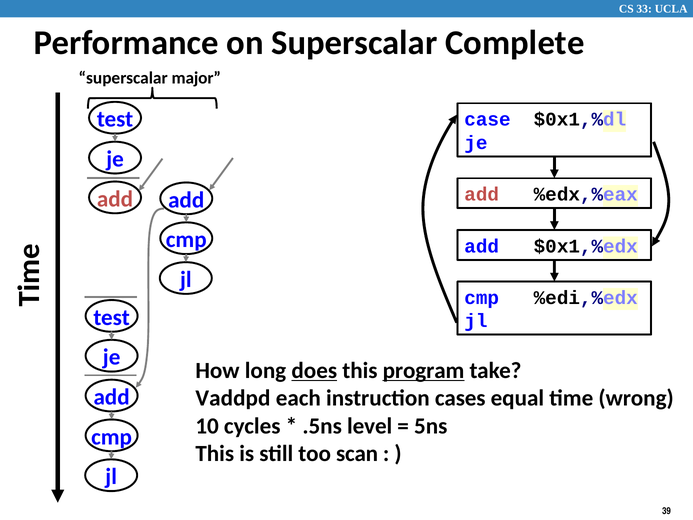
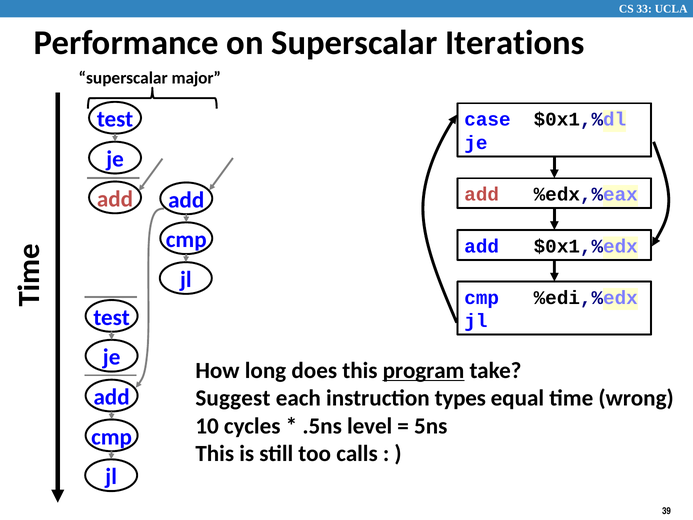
Complete: Complete -> Iterations (515, 43)
does underline: present -> none (314, 370)
Vaddpd: Vaddpd -> Suggest (233, 398)
cases: cases -> types (460, 398)
scan: scan -> calls (357, 453)
